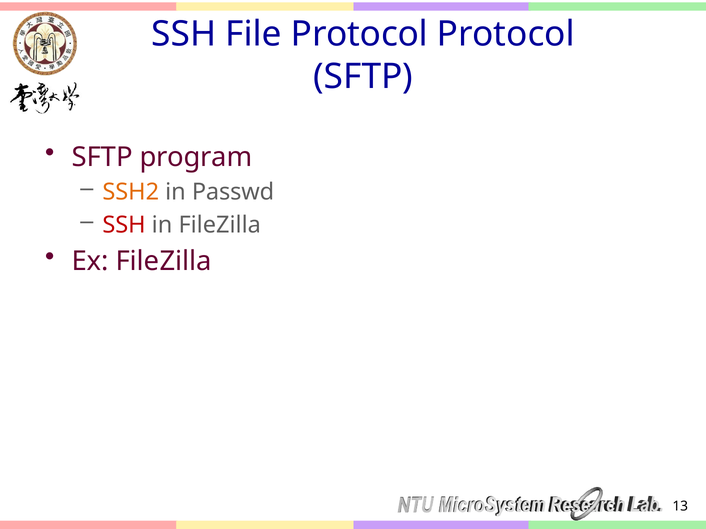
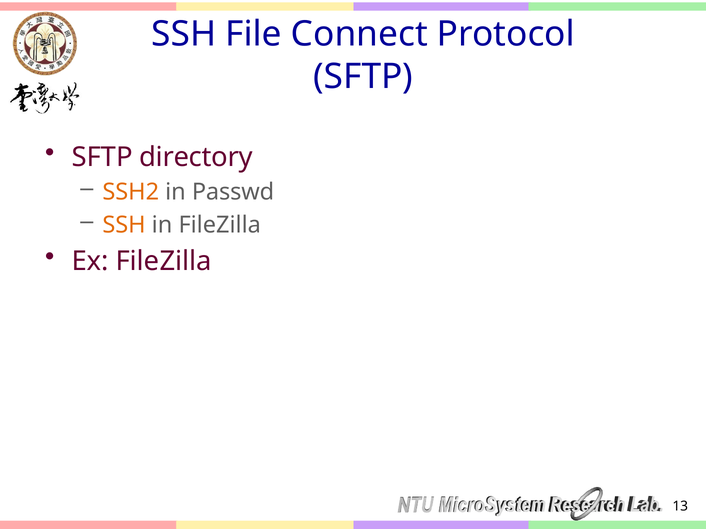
File Protocol: Protocol -> Connect (359, 34)
program: program -> directory (196, 157)
SSH colour: red -> orange (124, 225)
